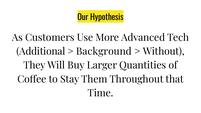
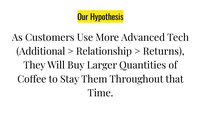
Background: Background -> Relationship (104, 52)
Without: Without -> Returns (164, 52)
